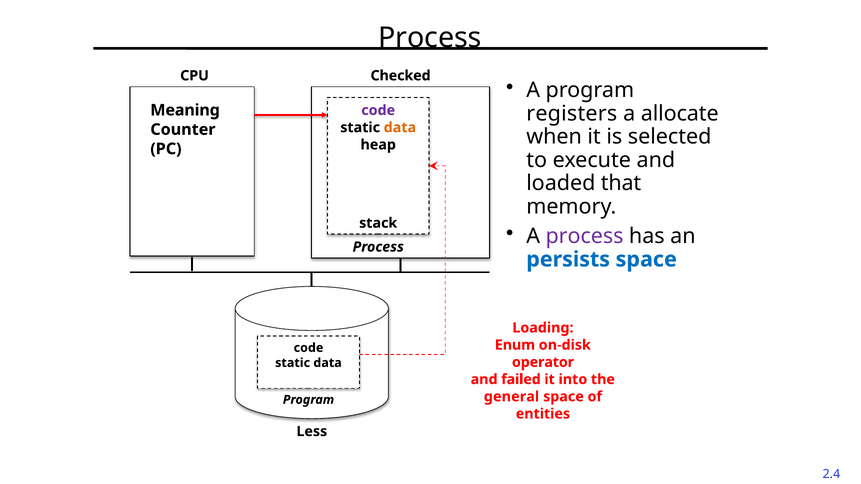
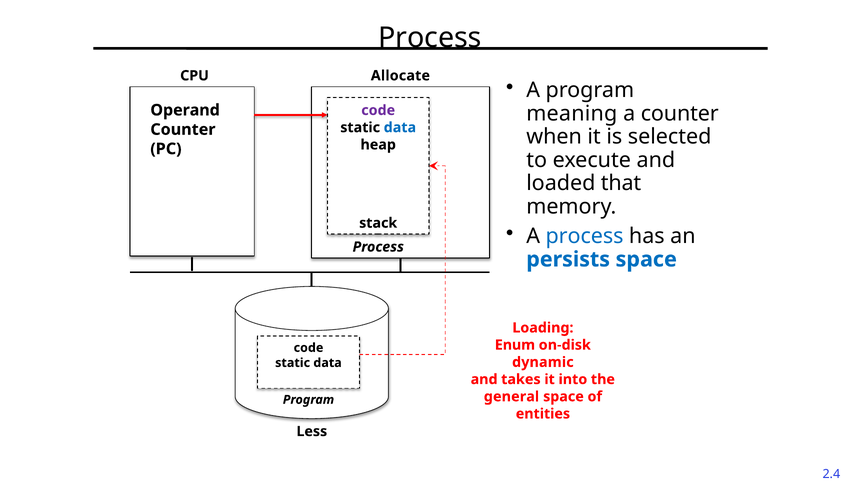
Checked: Checked -> Allocate (400, 76)
Meaning: Meaning -> Operand (185, 110)
registers: registers -> meaning (572, 114)
a allocate: allocate -> counter (680, 114)
data colour: orange -> blue (400, 128)
process colour: purple -> blue (584, 236)
operator: operator -> dynamic (543, 362)
failed: failed -> takes (521, 380)
